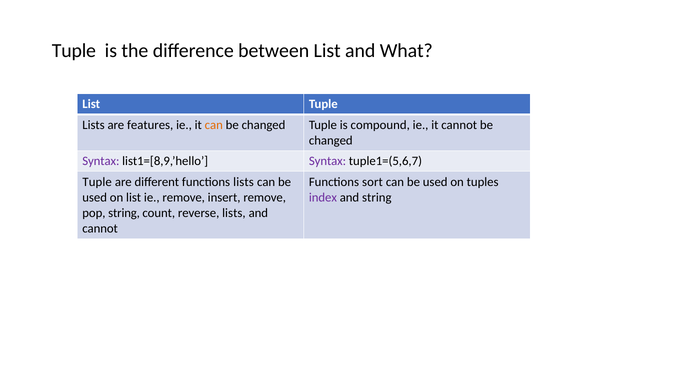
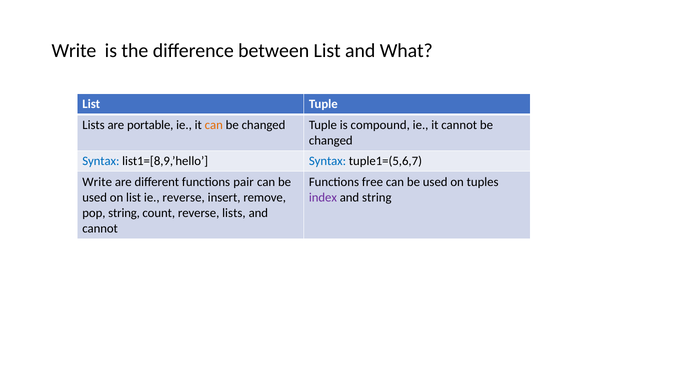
Tuple: Tuple -> Write (74, 51)
features: features -> portable (150, 125)
Syntax colour: purple -> blue (101, 161)
Syntax colour: purple -> blue (327, 161)
Tuple: Tuple -> Write (97, 182)
functions lists: lists -> pair (244, 182)
sort: sort -> free (372, 182)
ie remove: remove -> reverse (184, 197)
